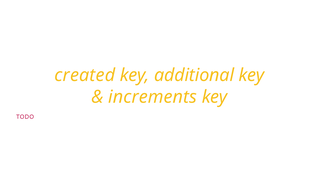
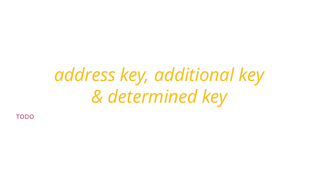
created: created -> address (85, 75)
increments: increments -> determined (153, 97)
